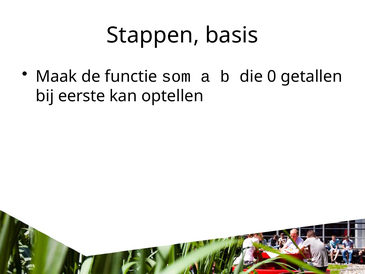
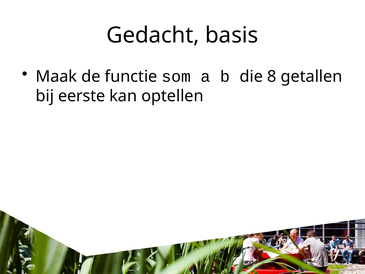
Stappen: Stappen -> Gedacht (153, 35)
0: 0 -> 8 (272, 77)
